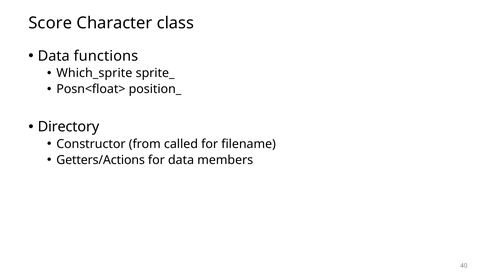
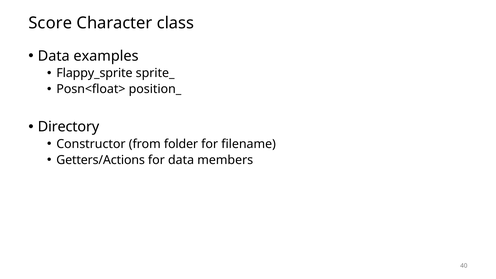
functions: functions -> examples (106, 56)
Which_sprite: Which_sprite -> Flappy_sprite (94, 73)
called: called -> folder (181, 144)
